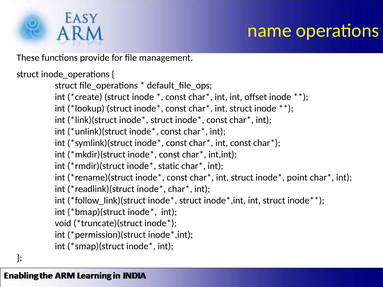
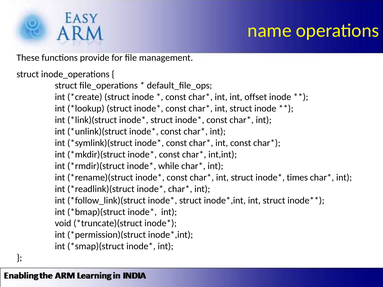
static: static -> while (169, 166)
point: point -> times (297, 178)
